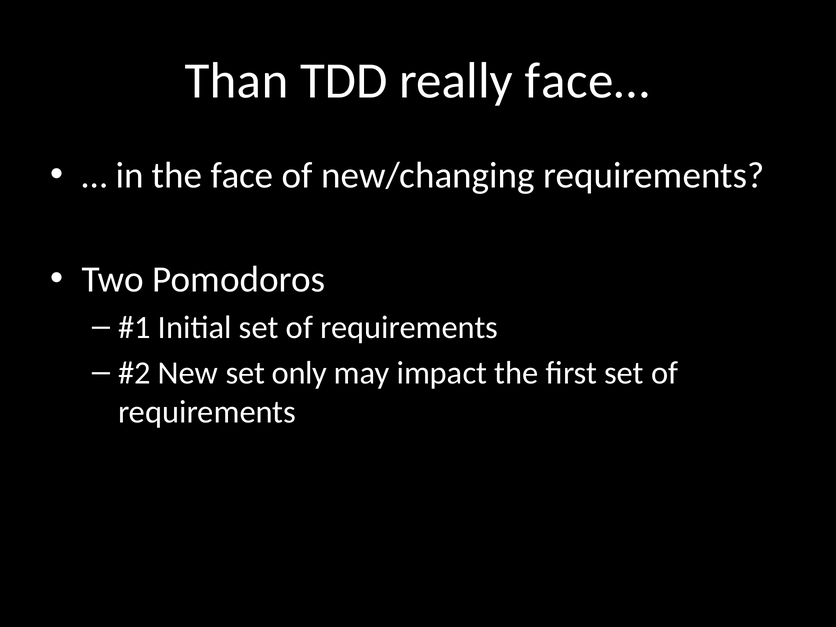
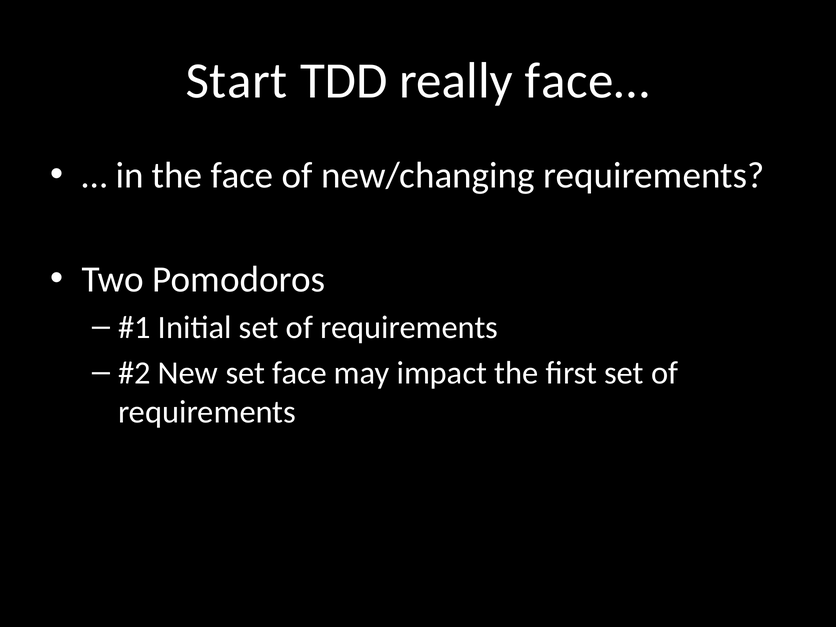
Than: Than -> Start (236, 81)
set only: only -> face (299, 373)
